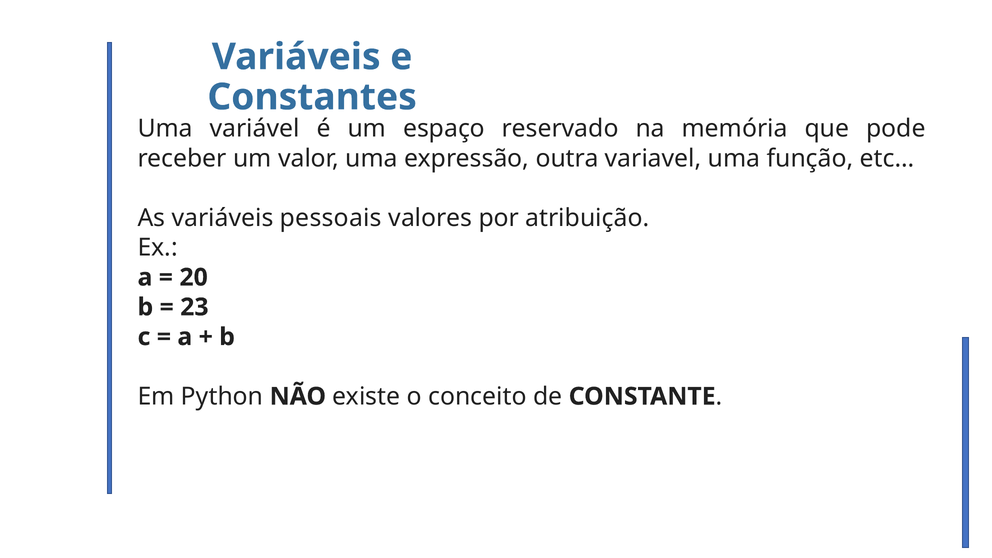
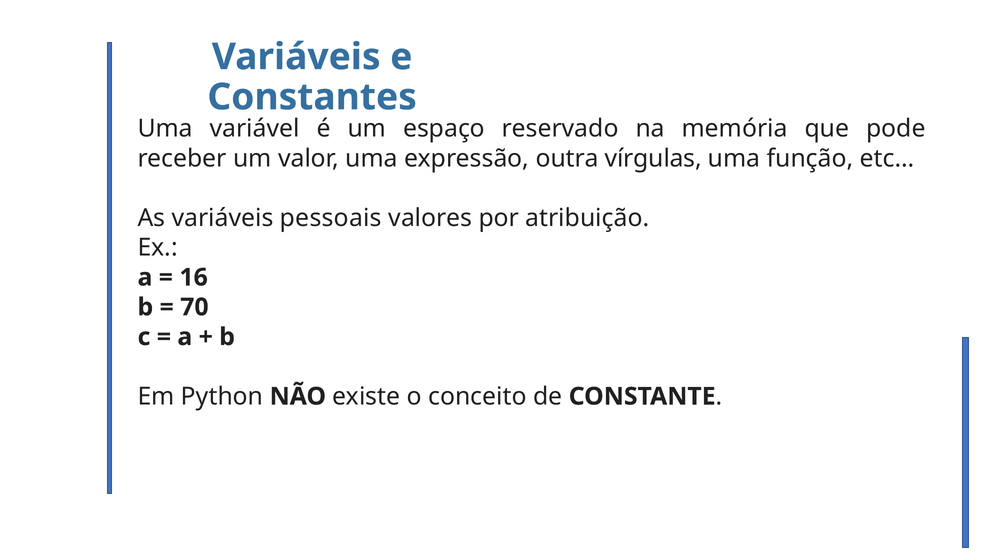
variavel: variavel -> vírgulas (653, 158)
20: 20 -> 16 (194, 277)
23: 23 -> 70 (194, 307)
